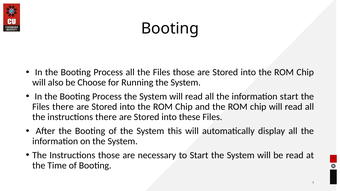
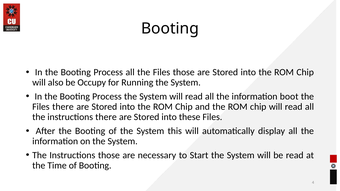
Choose: Choose -> Occupy (92, 83)
information start: start -> boot (289, 97)
